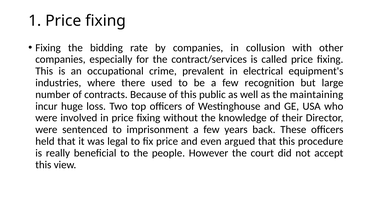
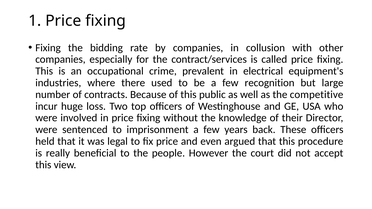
maintaining: maintaining -> competitive (317, 95)
